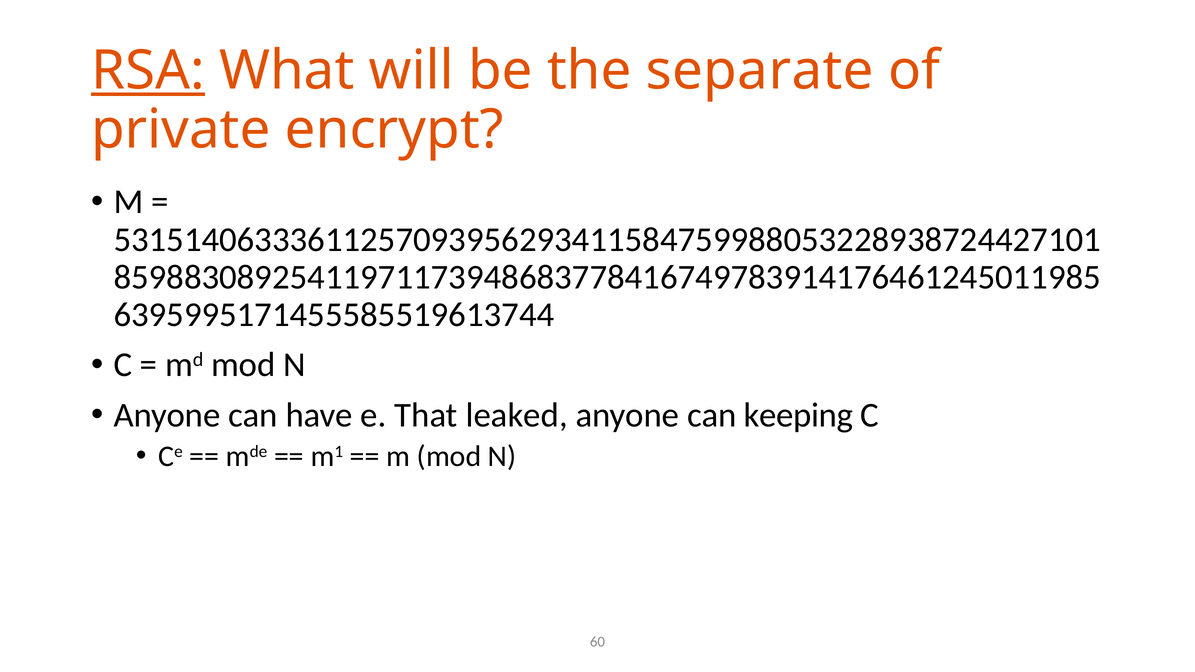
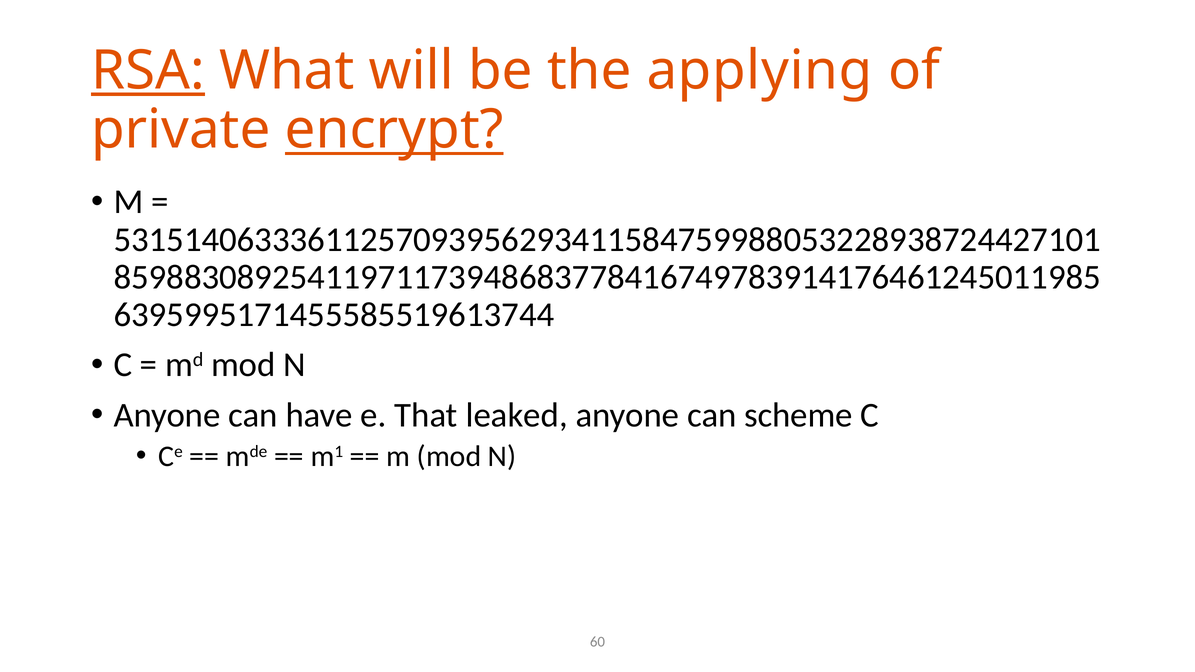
separate: separate -> applying (760, 71)
encrypt underline: none -> present (394, 130)
keeping: keeping -> scheme (798, 415)
